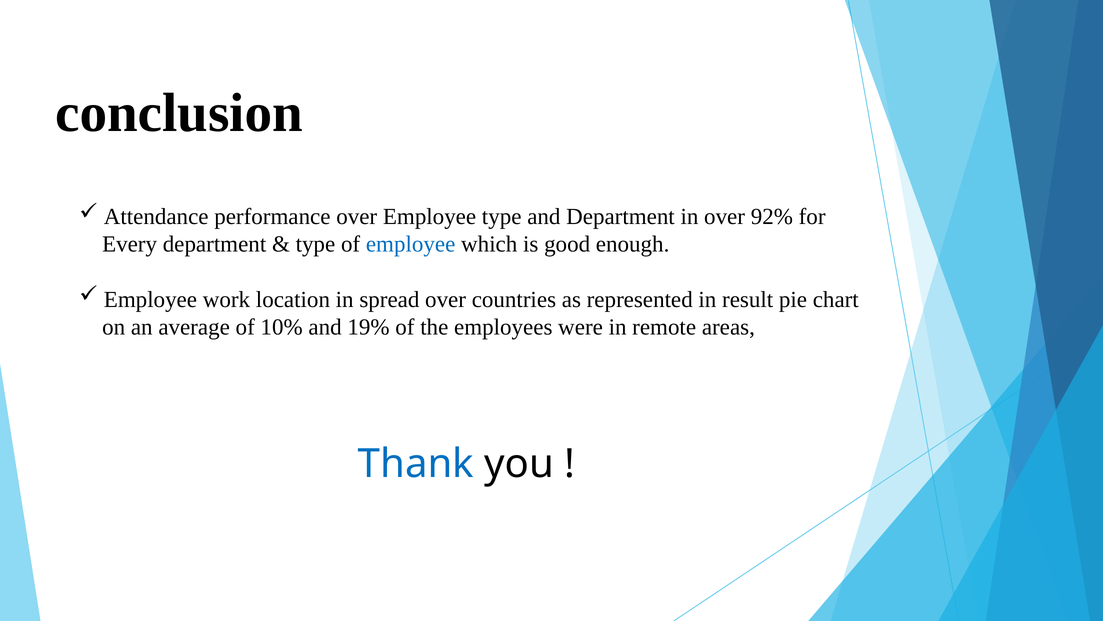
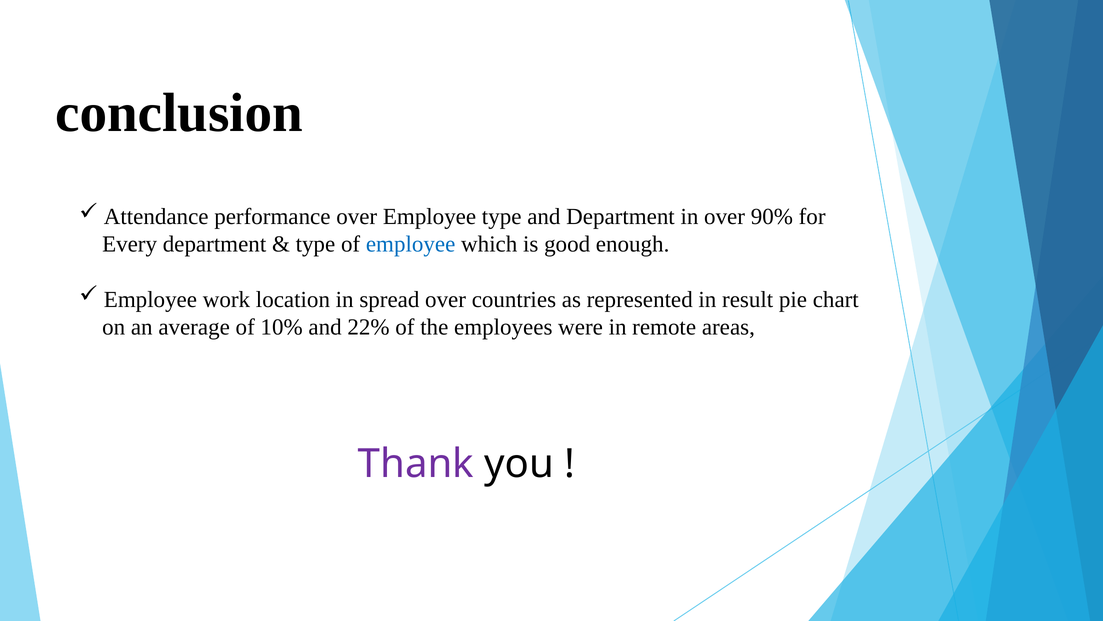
92%: 92% -> 90% (772, 217)
19%: 19% -> 22% (368, 327)
Thank colour: blue -> purple (416, 463)
